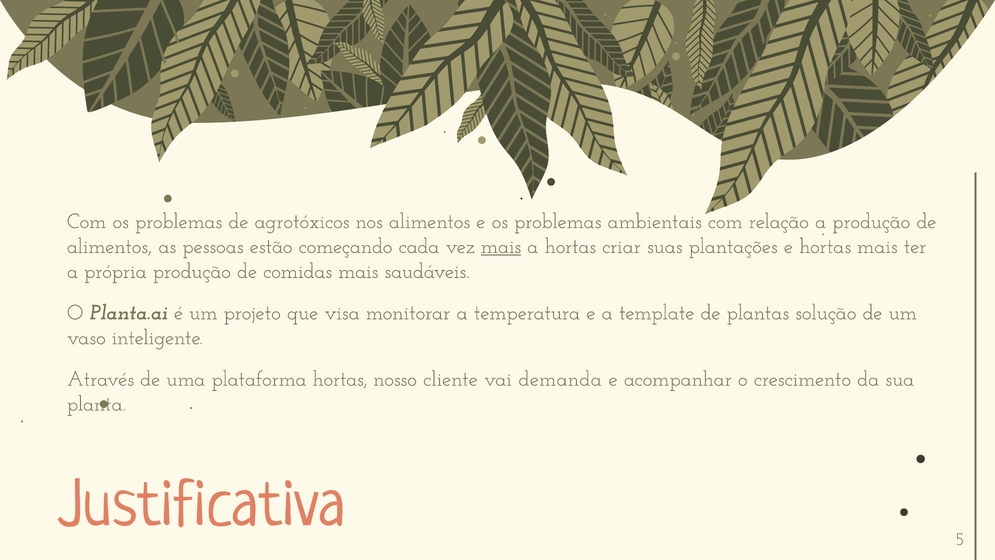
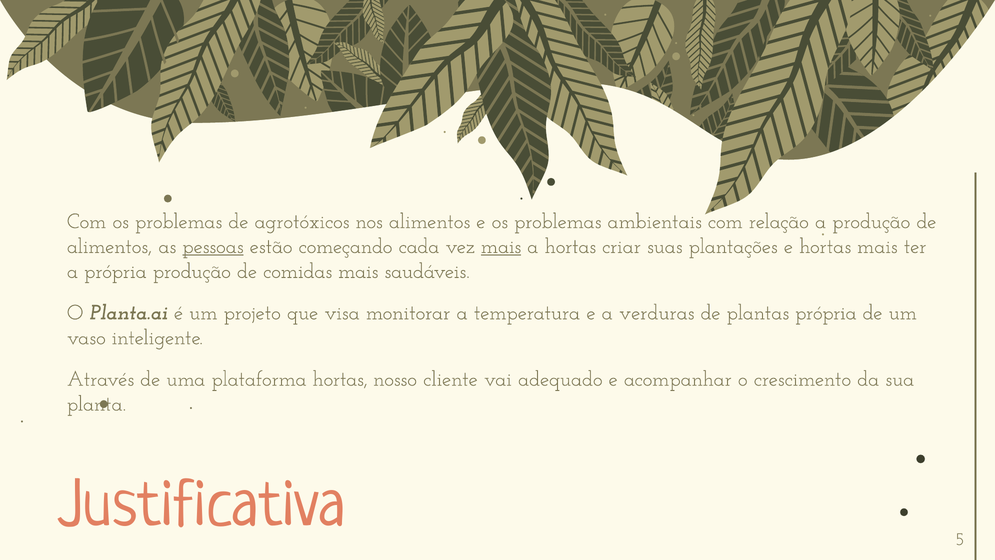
pessoas underline: none -> present (213, 246)
template: template -> verduras (657, 312)
plantas solução: solução -> própria (826, 312)
demanda: demanda -> adequado (560, 379)
